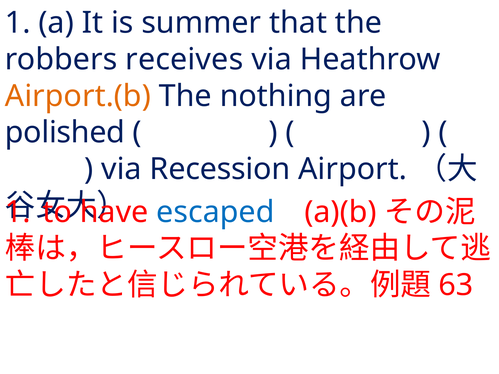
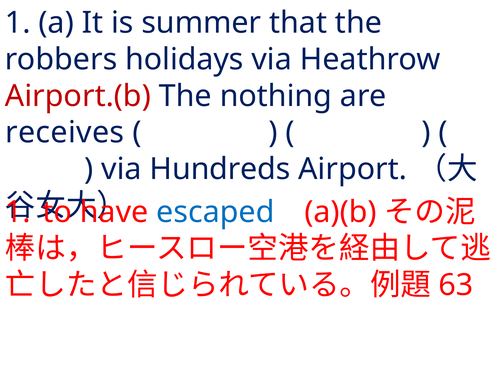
receives: receives -> holidays (184, 60)
Airport.(b colour: orange -> red (78, 96)
polished: polished -> receives (65, 133)
Recession: Recession -> Hundreds (220, 169)
